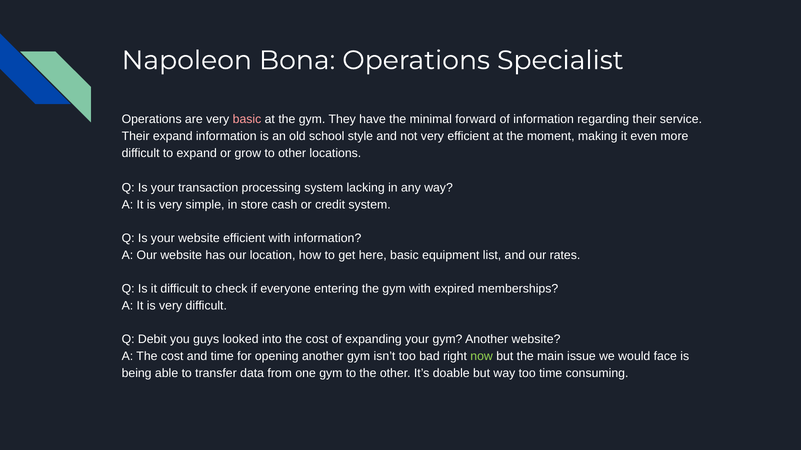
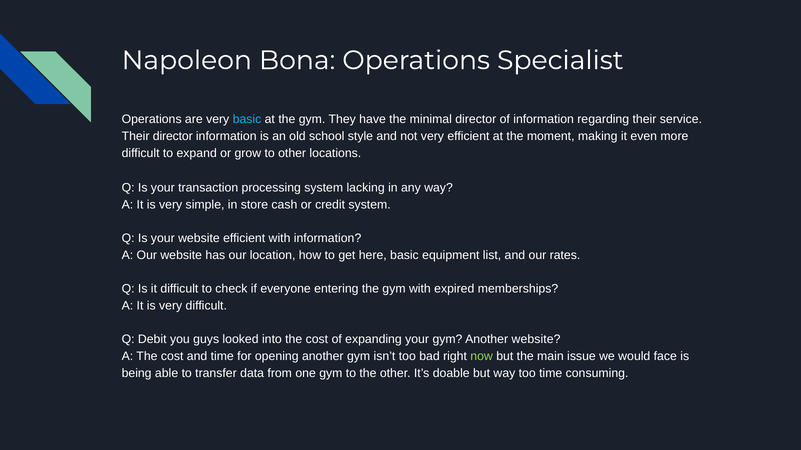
basic colour: pink -> light blue (247, 119)
minimal forward: forward -> director (476, 119)
Their expand: expand -> director (173, 136)
